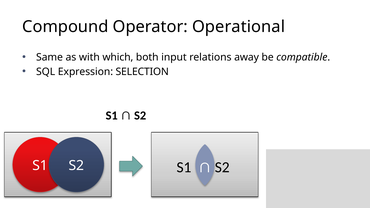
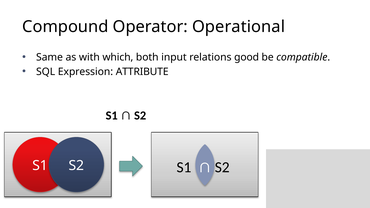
away: away -> good (247, 57)
SELECTION: SELECTION -> ATTRIBUTE (142, 72)
